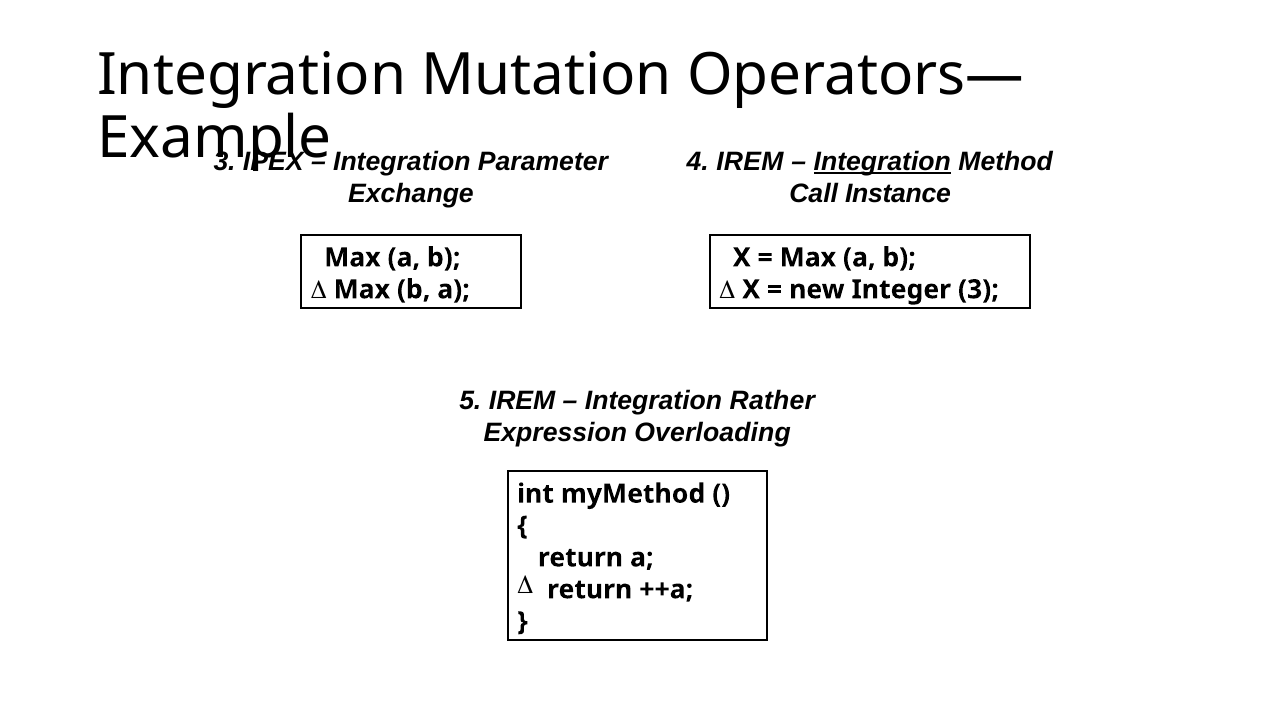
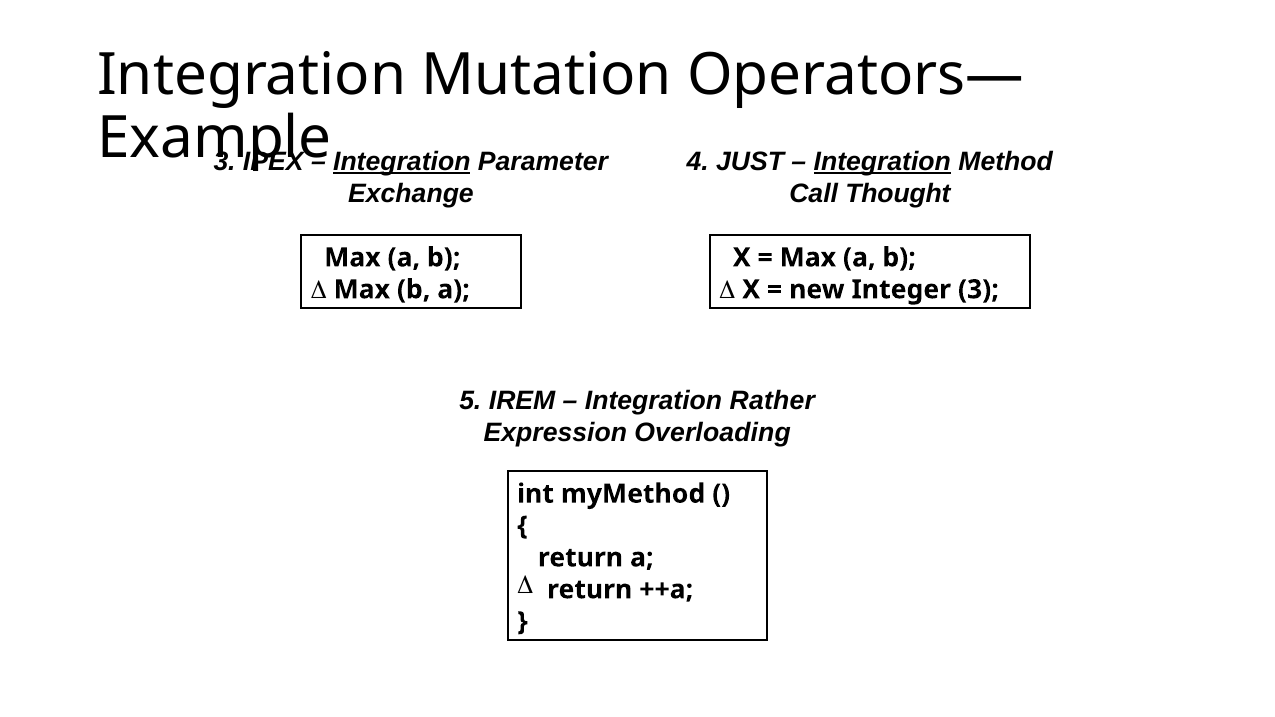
Integration underline: none -> present (402, 161)
4 IREM: IREM -> JUST (750, 161)
Instance: Instance -> Thought (898, 193)
